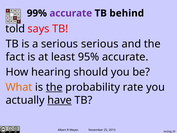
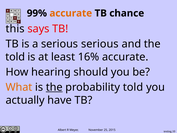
accurate colour: purple -> orange (71, 13)
behind: behind -> chance (127, 13)
told: told -> this (15, 29)
fact: fact -> told (15, 57)
95%: 95% -> 16% (89, 57)
probability rate: rate -> told (133, 87)
have underline: present -> none (60, 100)
